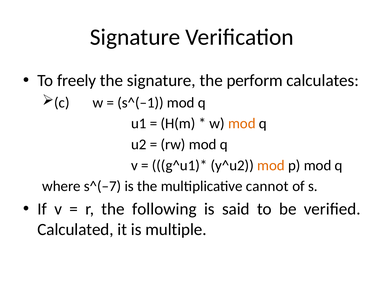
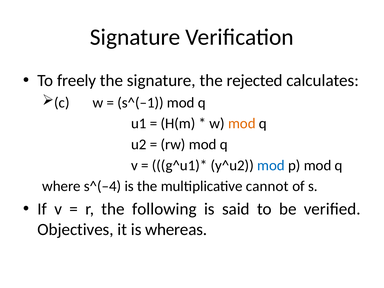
perform: perform -> rejected (255, 81)
mod colour: orange -> blue (271, 165)
s^(–7: s^(–7 -> s^(–4 (103, 186)
Calculated: Calculated -> Objectives (76, 230)
multiple: multiple -> whereas (176, 230)
